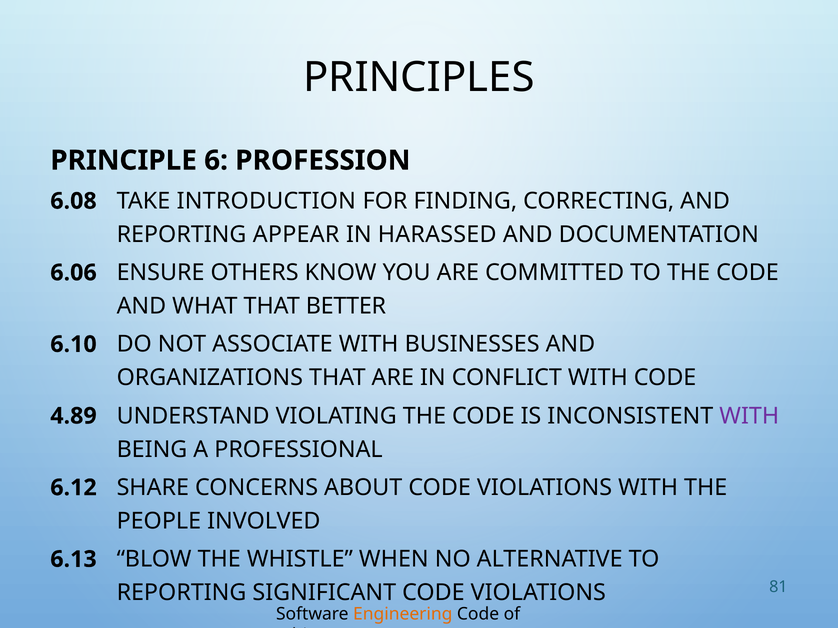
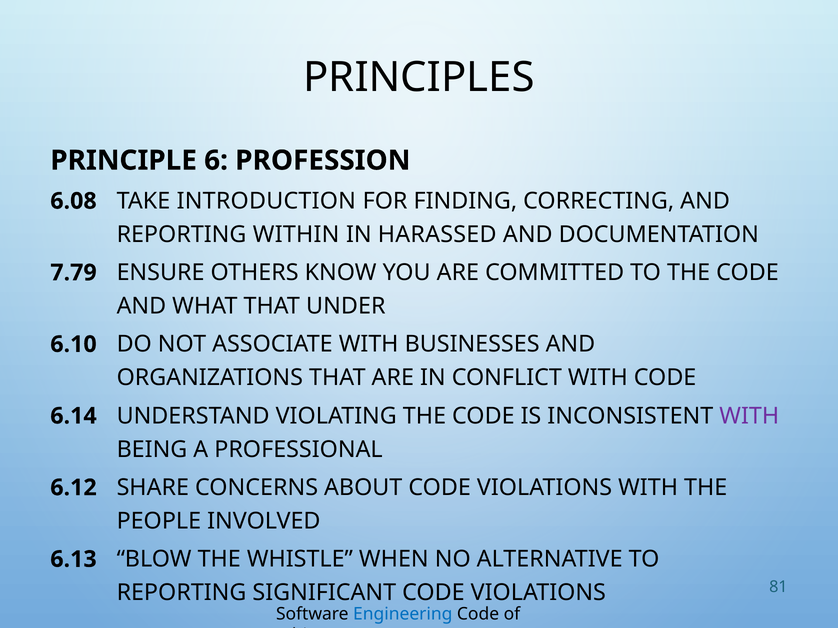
APPEAR: APPEAR -> WITHIN (296, 235)
6.06: 6.06 -> 7.79 (74, 273)
BETTER: BETTER -> UNDER (346, 306)
4.89: 4.89 -> 6.14 (74, 416)
Engineering colour: orange -> blue (403, 615)
